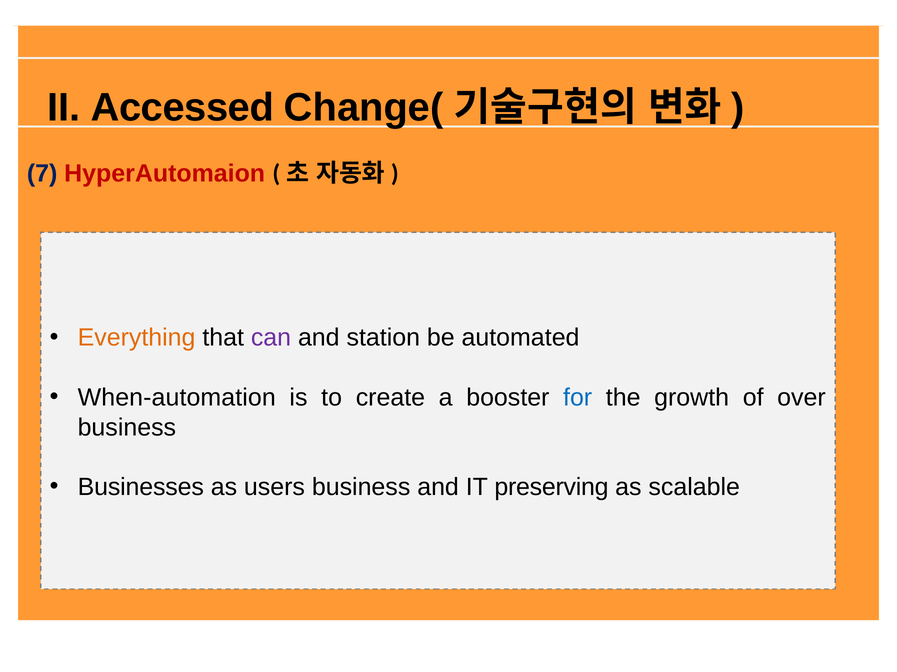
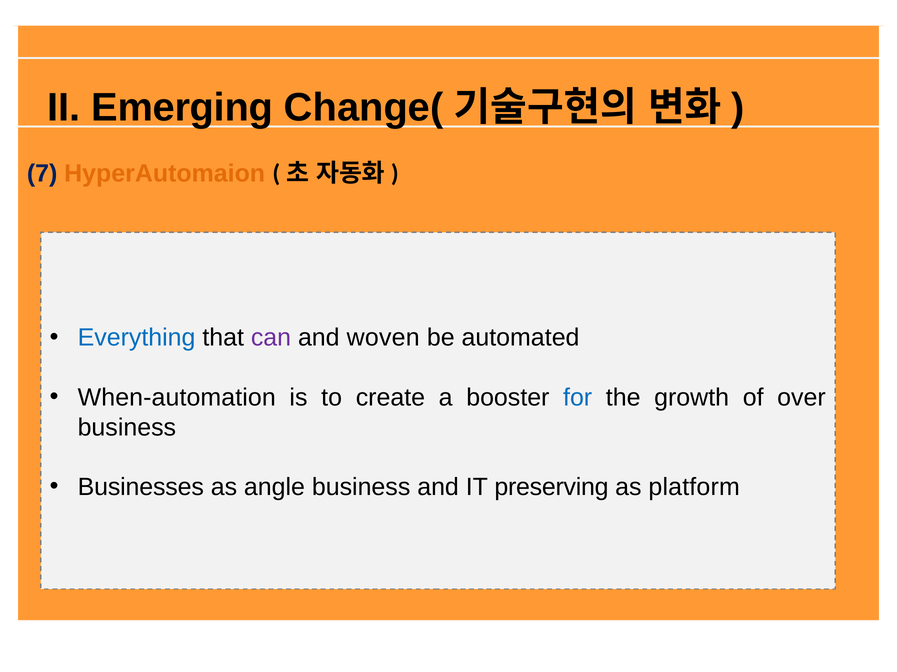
Accessed: Accessed -> Emerging (182, 108)
HyperAutomaion colour: red -> orange (165, 174)
Everything colour: orange -> blue (137, 338)
station: station -> woven (383, 338)
users: users -> angle (274, 488)
scalable: scalable -> platform (694, 488)
